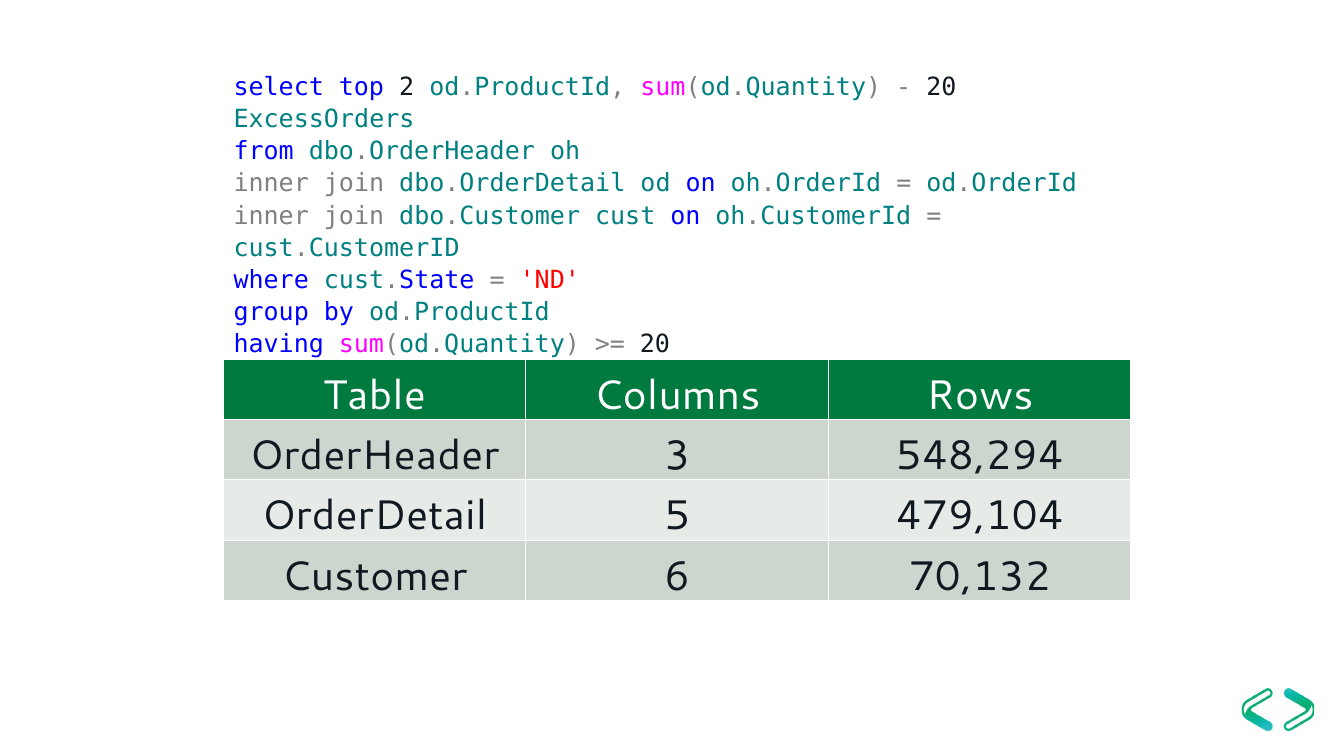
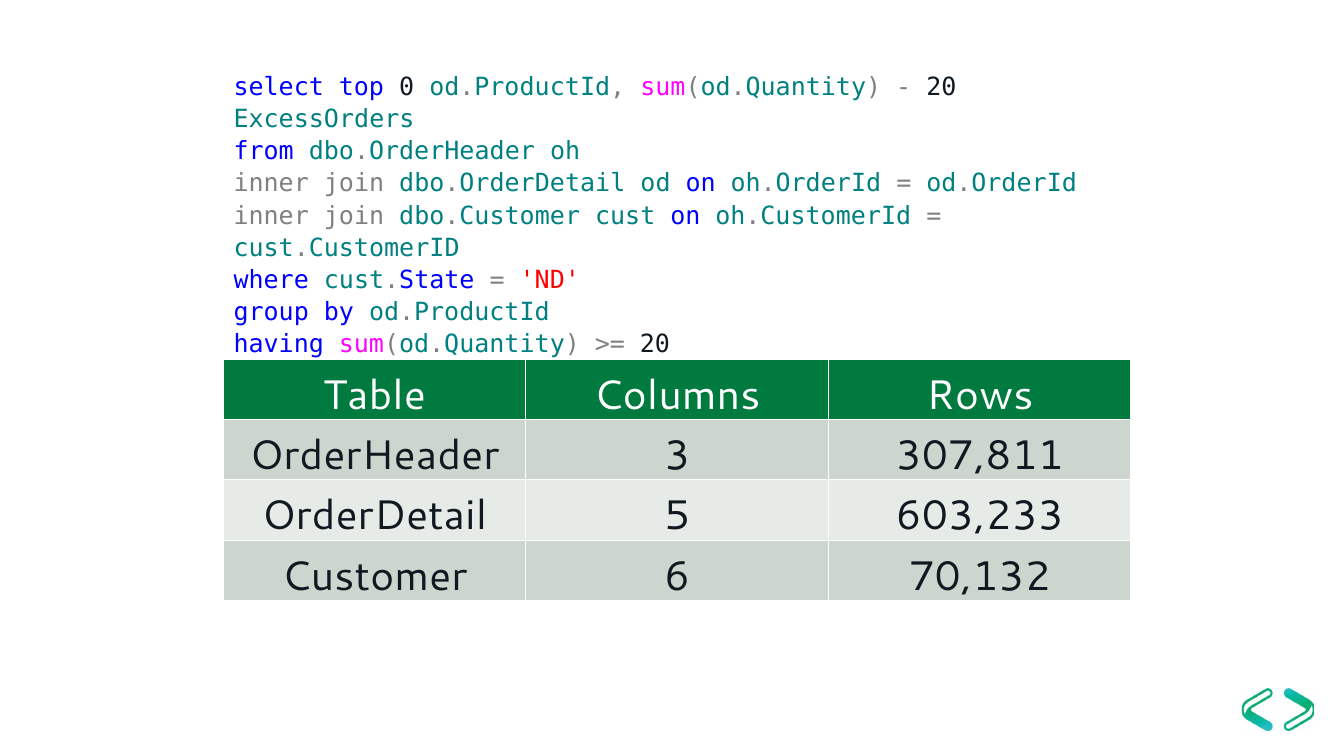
2: 2 -> 0 (407, 87)
548,294: 548,294 -> 307,811 (980, 456)
479,104: 479,104 -> 603,233 (980, 516)
